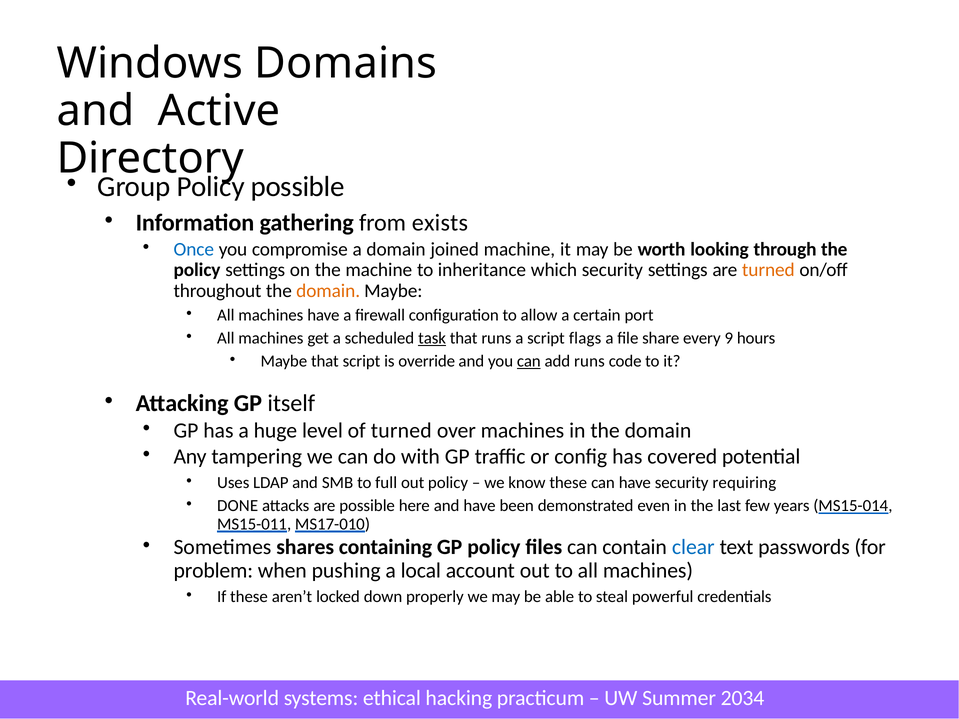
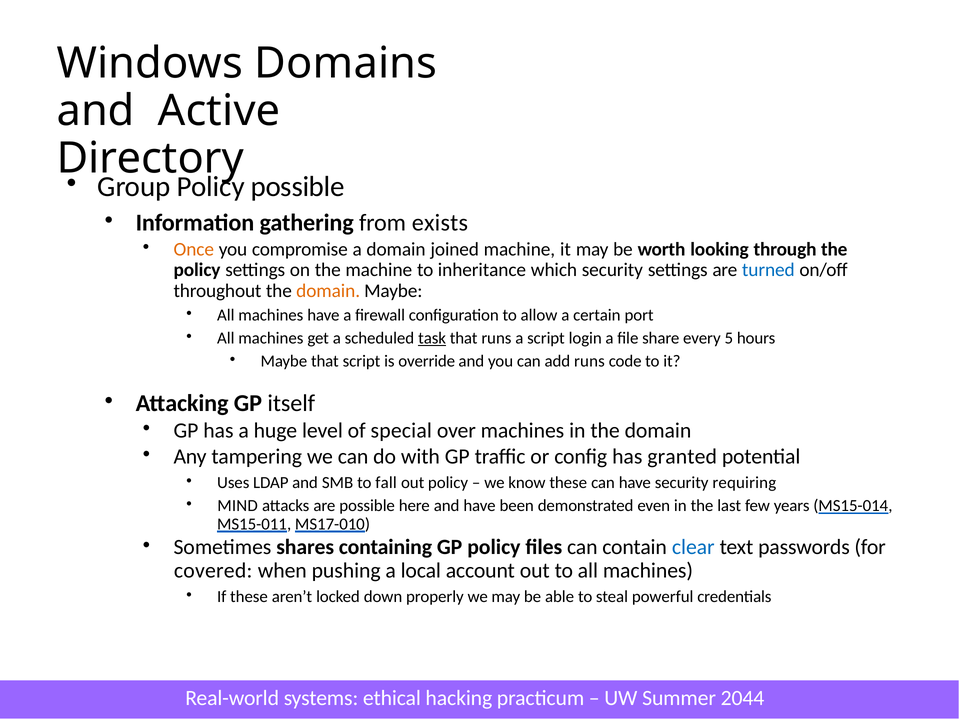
Once colour: blue -> orange (194, 249)
turned colour: orange -> blue (768, 270)
flags: flags -> login (585, 338)
9: 9 -> 5 (729, 338)
can underline: present -> none (529, 361)
of turned: turned -> special (401, 431)
covered: covered -> granted (682, 457)
full: full -> fall (386, 483)
DONE: DONE -> MIND (238, 506)
problem: problem -> covered (213, 571)
2034: 2034 -> 2044 (743, 698)
